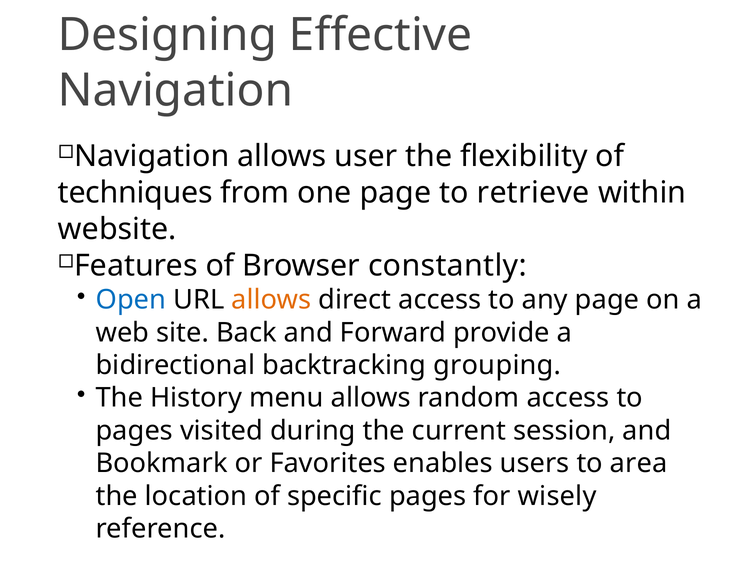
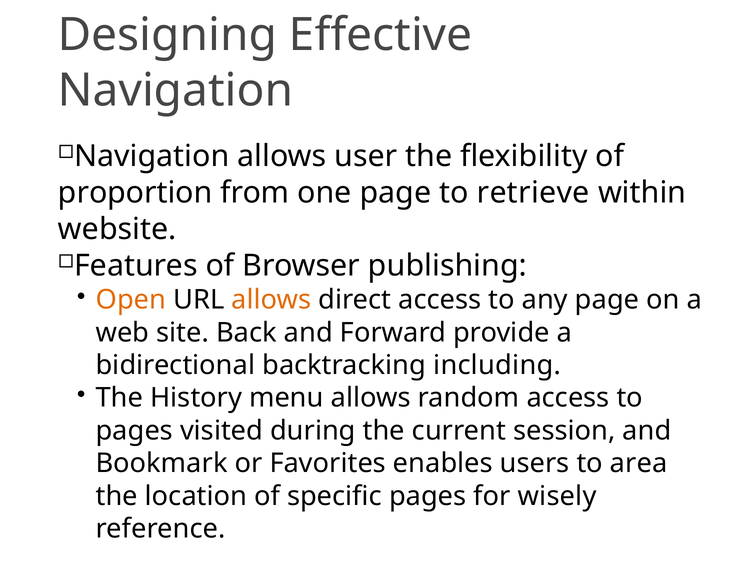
techniques: techniques -> proportion (135, 193)
constantly: constantly -> publishing (448, 266)
Open colour: blue -> orange (131, 300)
grouping: grouping -> including (497, 365)
